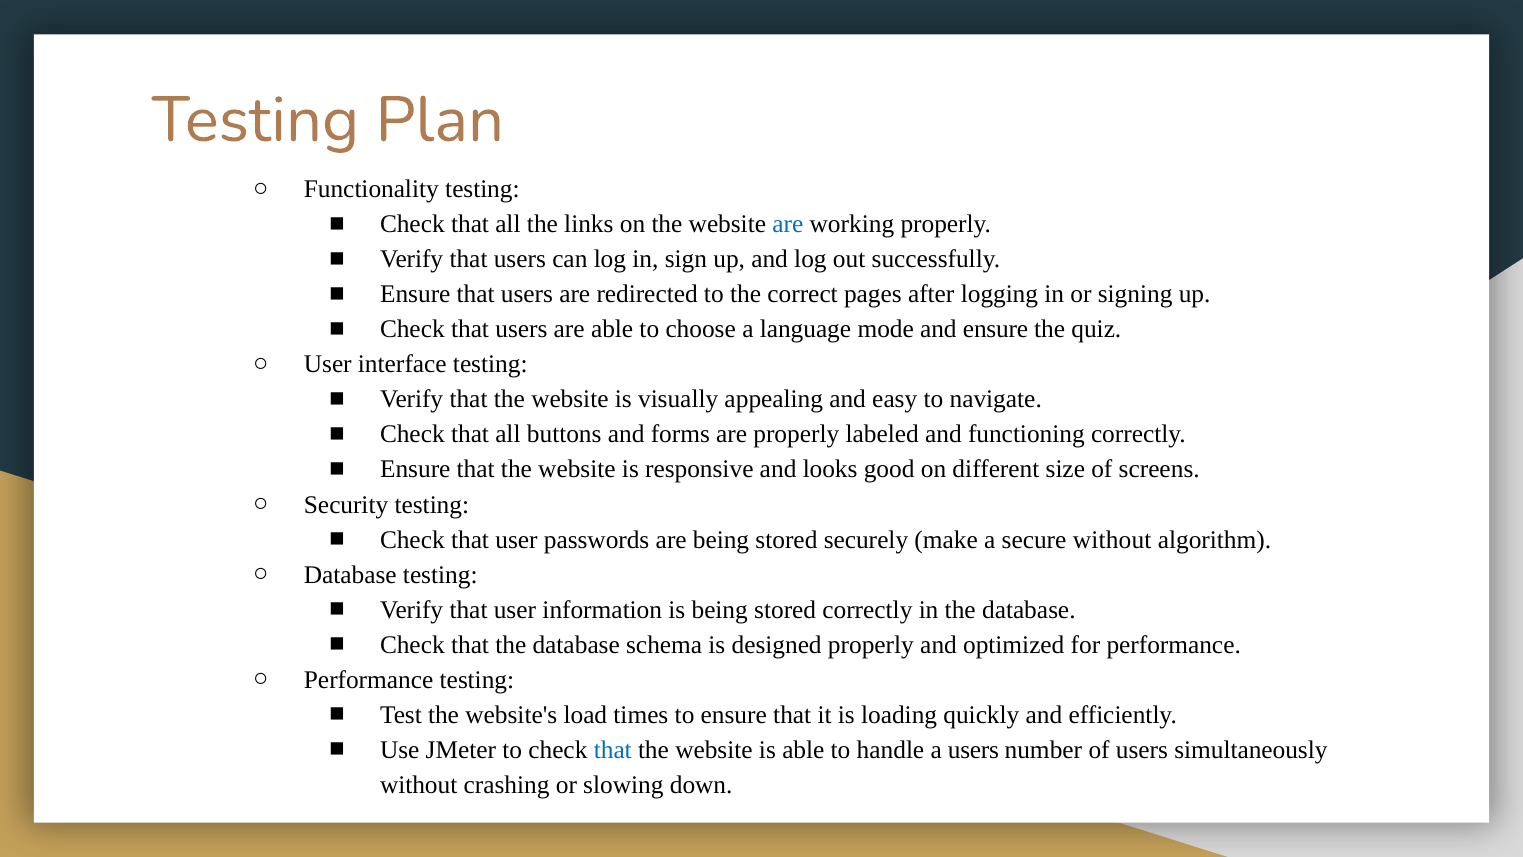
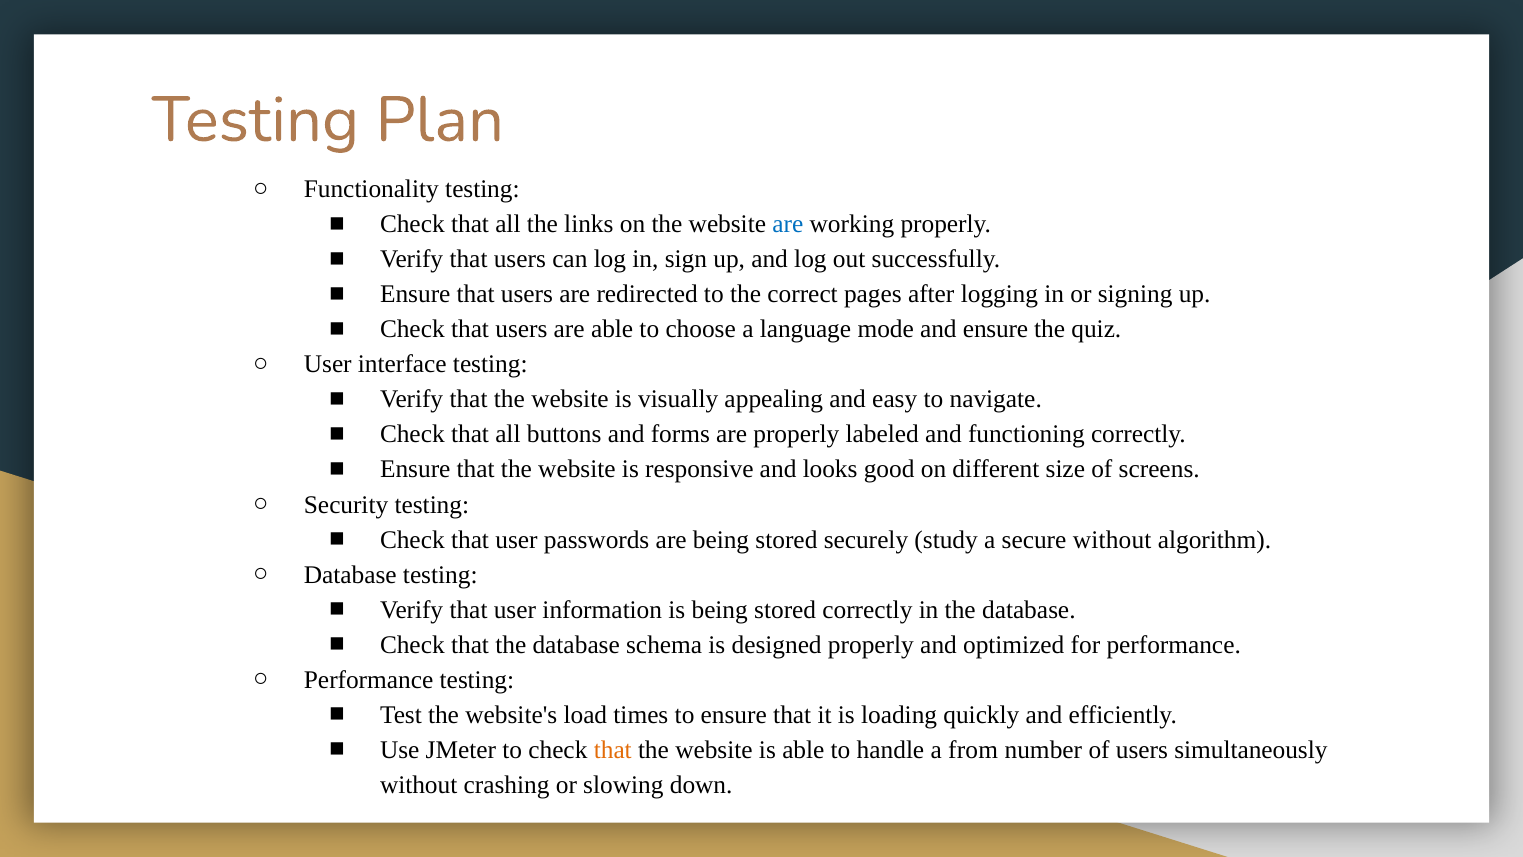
make: make -> study (946, 539)
that colour: blue -> orange (613, 750)
a users: users -> from (973, 750)
